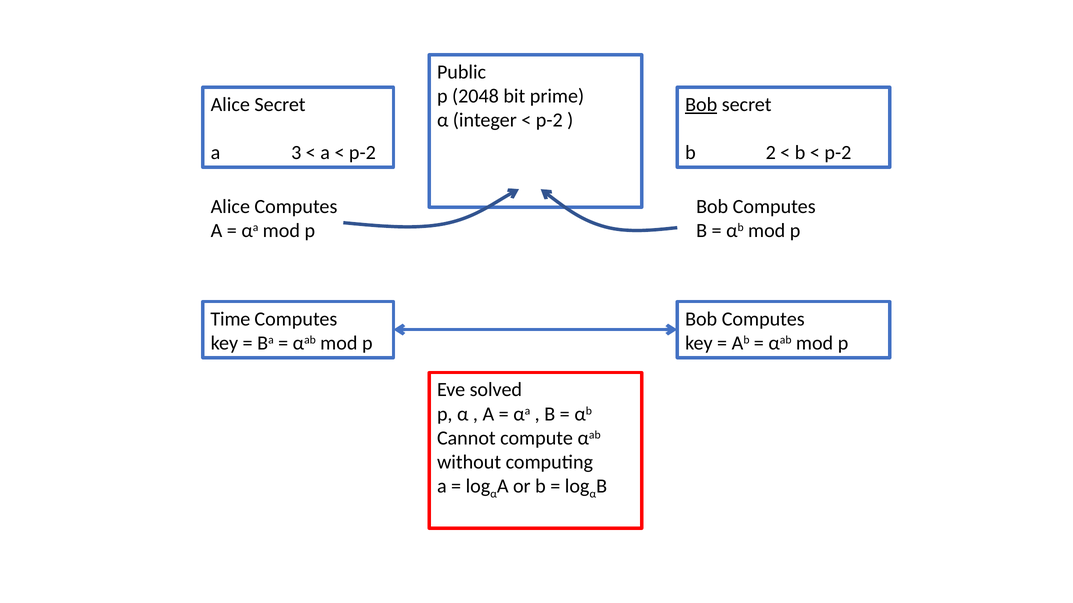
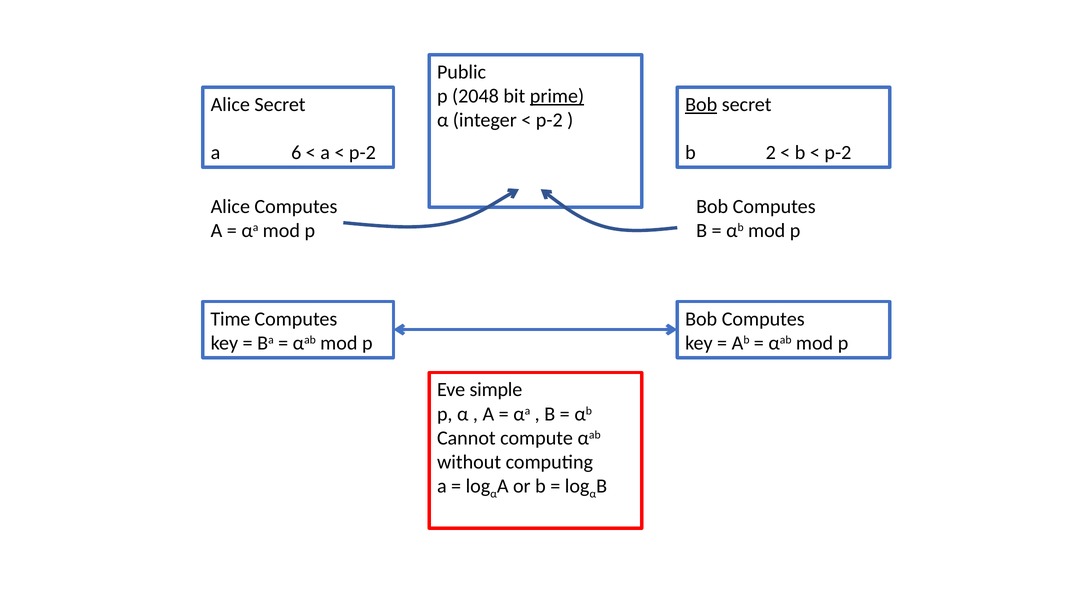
prime underline: none -> present (557, 96)
3: 3 -> 6 (296, 153)
solved: solved -> simple (496, 390)
